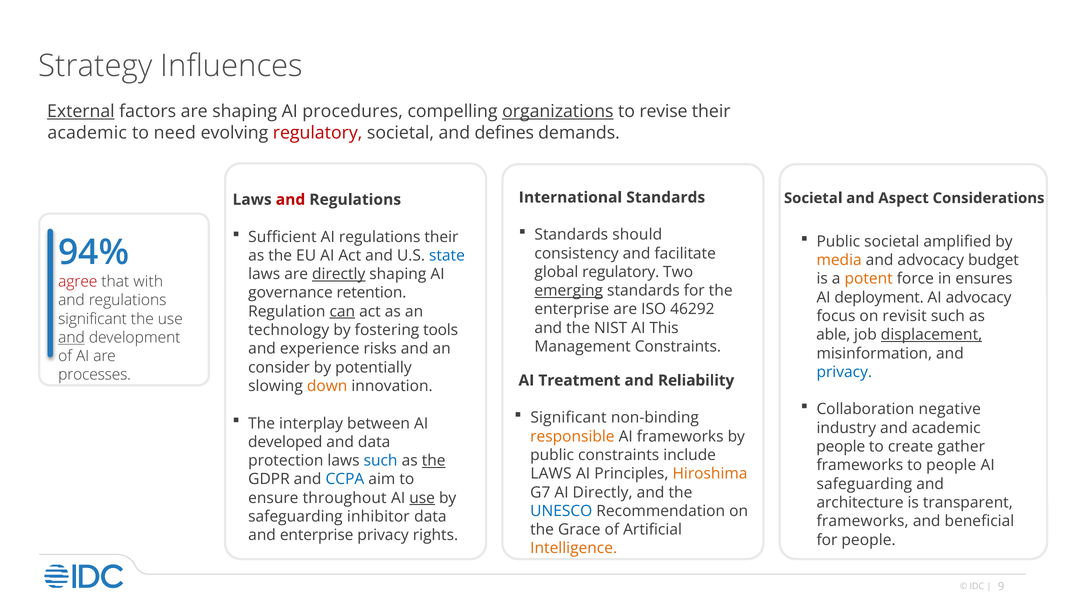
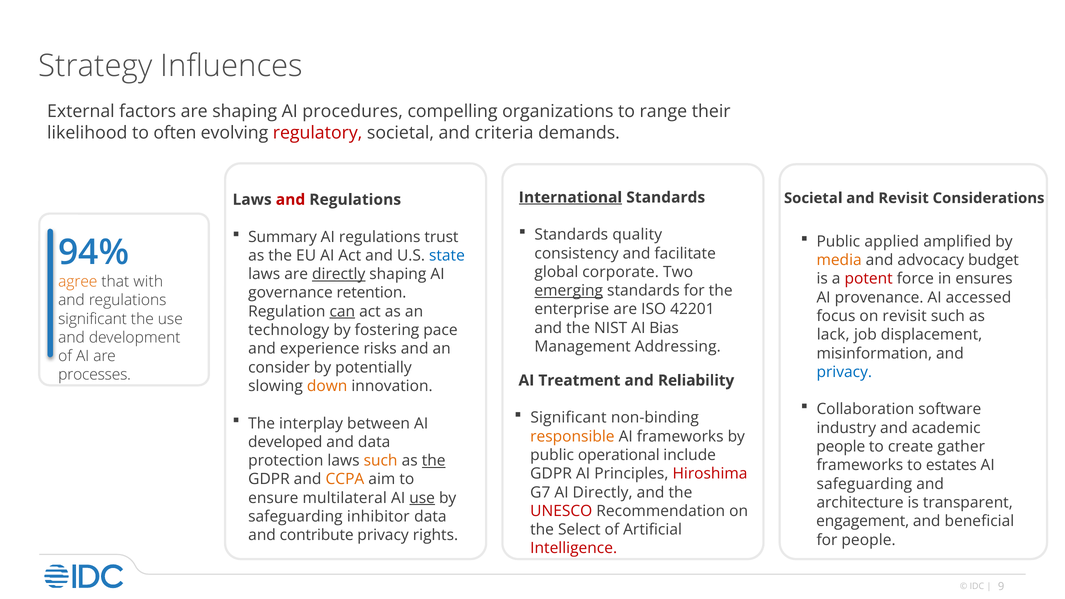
External underline: present -> none (81, 111)
organizations underline: present -> none (558, 111)
revise: revise -> range (663, 111)
academic: academic -> likelihood (87, 133)
need: need -> often (175, 133)
defines: defines -> criteria (504, 133)
International underline: none -> present (570, 197)
and Aspect: Aspect -> Revisit (904, 198)
should: should -> quality (637, 235)
Sufficient: Sufficient -> Summary (283, 237)
regulations their: their -> trust (441, 237)
Public societal: societal -> applied (892, 242)
global regulatory: regulatory -> corporate (621, 272)
potent colour: orange -> red (869, 279)
agree colour: red -> orange (78, 282)
deployment: deployment -> provenance (879, 298)
AI advocacy: advocacy -> accessed (978, 298)
46292: 46292 -> 42201 (692, 309)
This: This -> Bias (664, 328)
tools: tools -> pace (440, 330)
able: able -> lack (833, 335)
displacement underline: present -> none (932, 335)
and underline: present -> none (71, 338)
Management Constraints: Constraints -> Addressing (678, 347)
negative: negative -> software (950, 409)
public constraints: constraints -> operational (619, 455)
such colour: blue -> orange (381, 461)
to people: people -> estates (951, 465)
LAWS: LAWS -> GDPR (551, 474)
Hiroshima colour: orange -> red (710, 474)
CCPA colour: blue -> orange (345, 479)
throughout: throughout -> multilateral (345, 498)
UNESCO colour: blue -> red (561, 511)
frameworks: frameworks -> engagement (863, 521)
Grace: Grace -> Select (579, 530)
and enterprise: enterprise -> contribute (317, 535)
Intelligence colour: orange -> red (574, 548)
